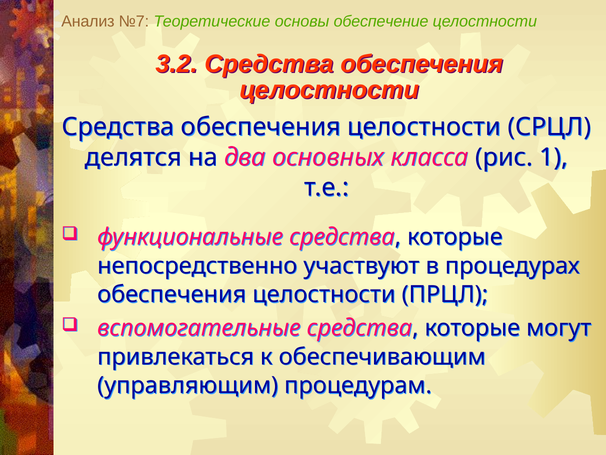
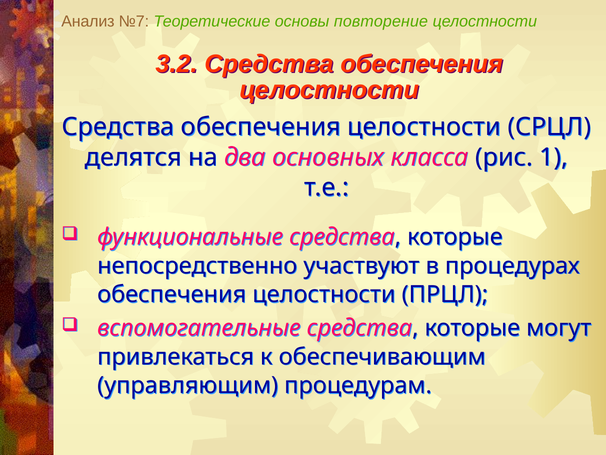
обеспечение: обеспечение -> повторение (381, 21)
